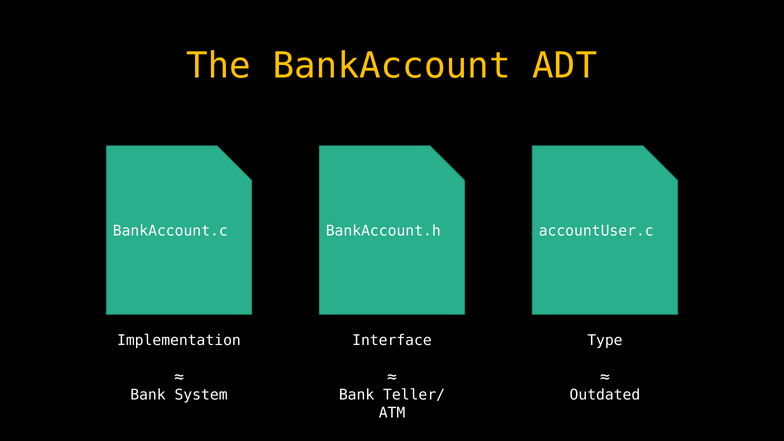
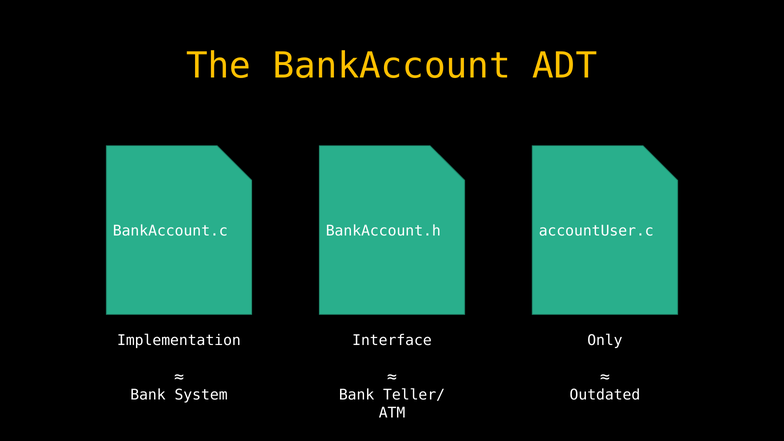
Type: Type -> Only (605, 340)
